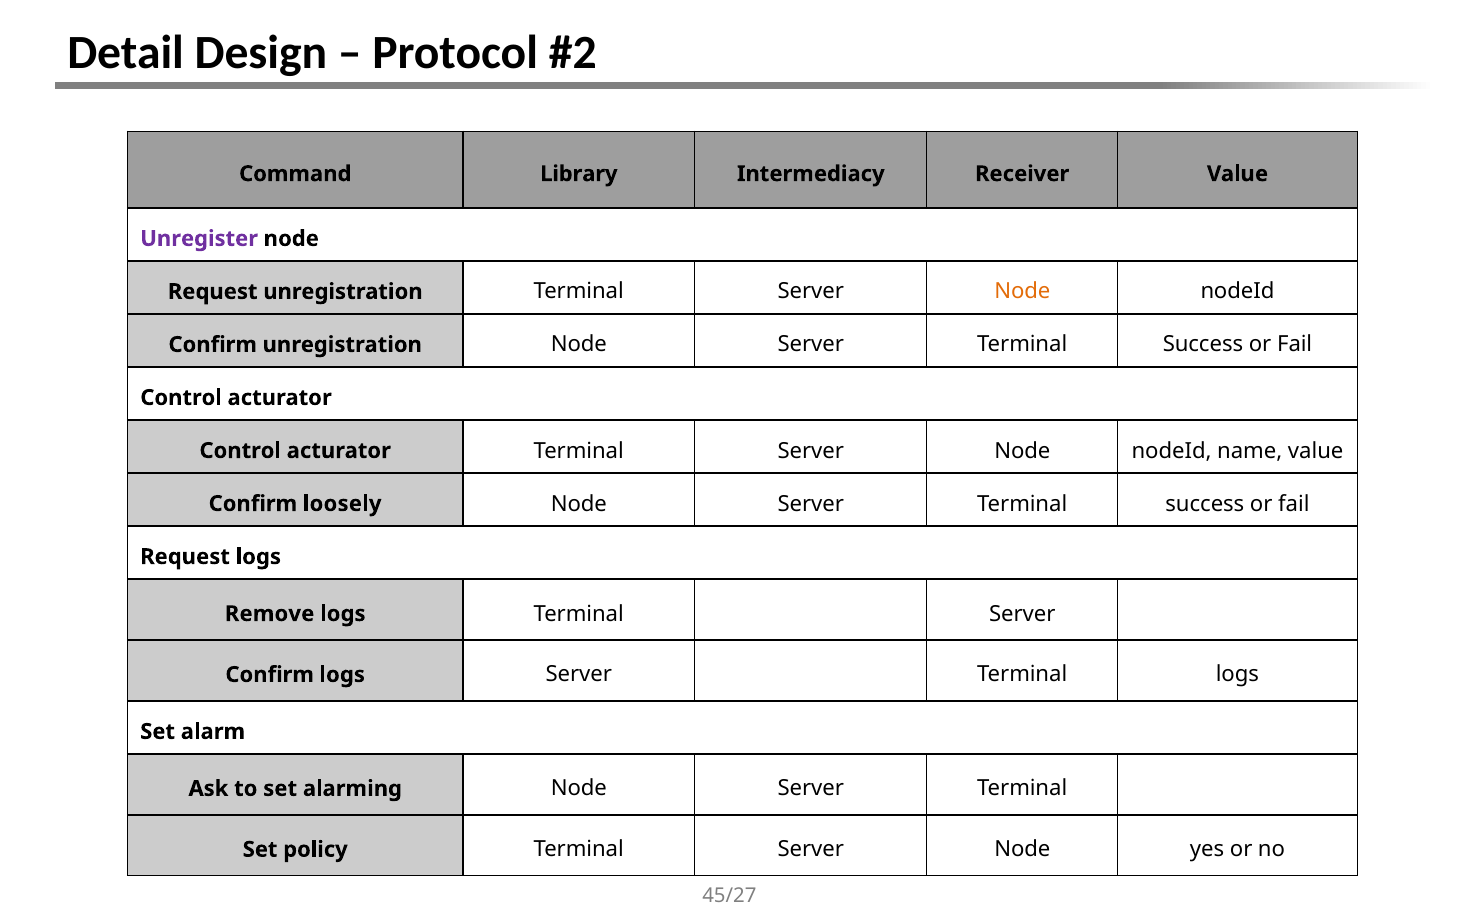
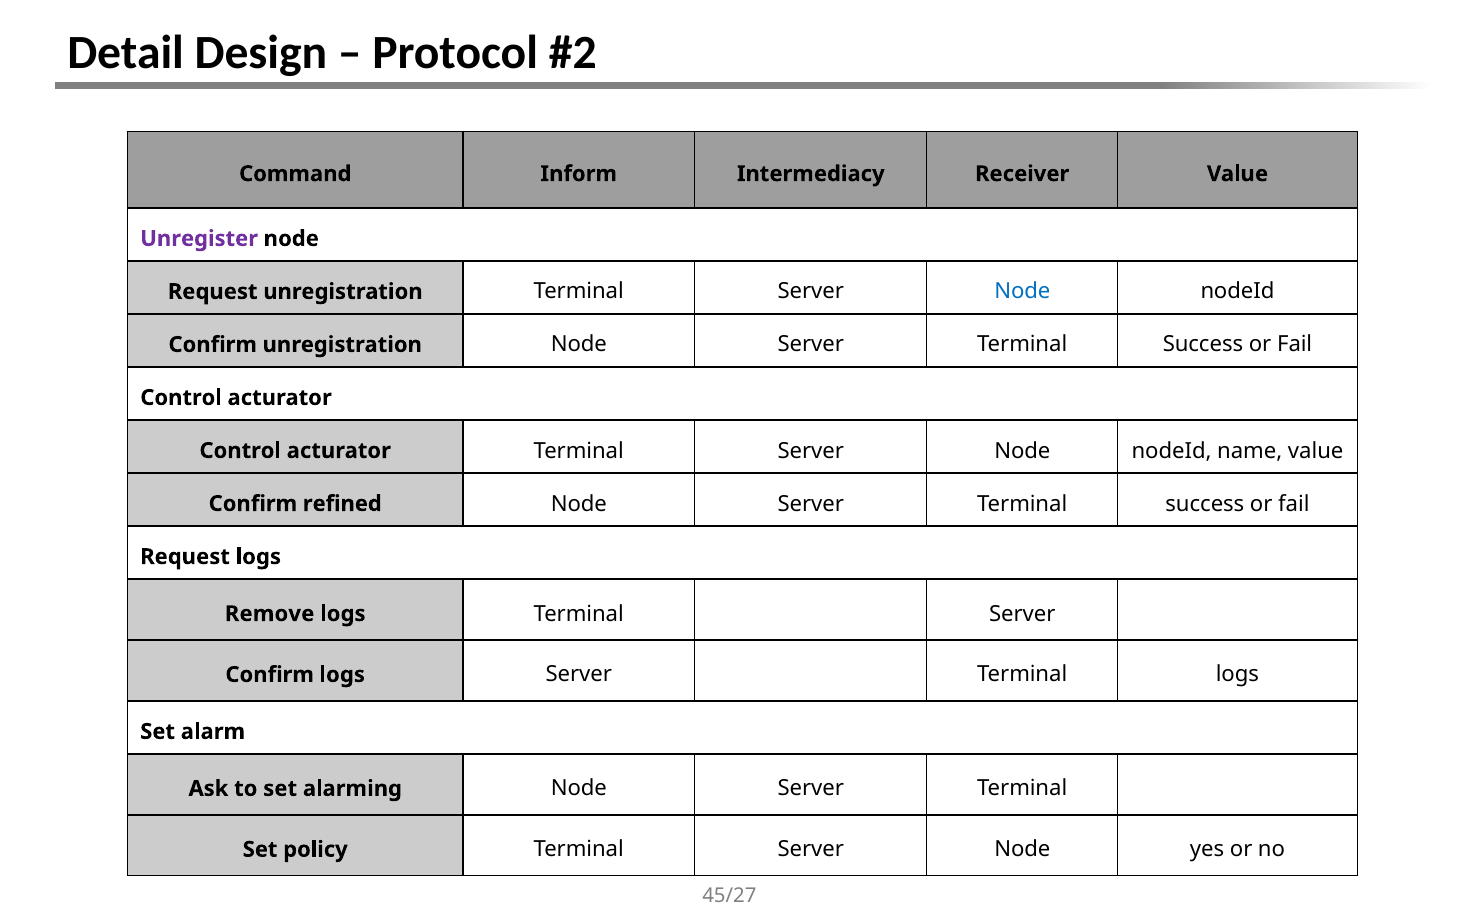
Library: Library -> Inform (579, 174)
Node colour: orange -> blue (1022, 292)
loosely: loosely -> refined (342, 504)
